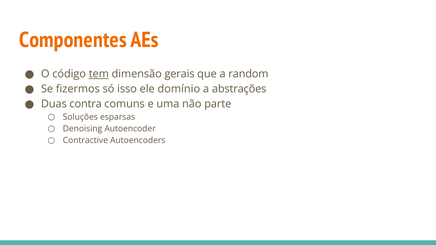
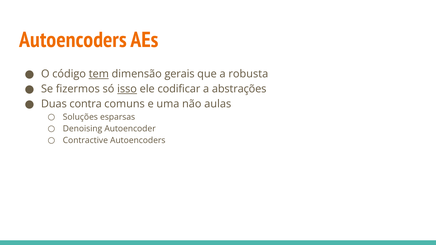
Componentes: Componentes -> Autoencoders (73, 40)
random: random -> robusta (248, 74)
isso underline: none -> present (127, 89)
domínio: domínio -> codificar (179, 89)
parte: parte -> aulas (218, 104)
